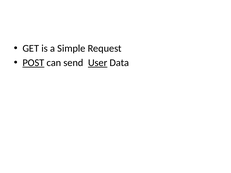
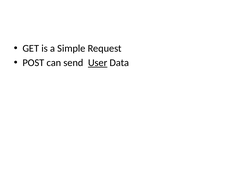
POST underline: present -> none (33, 63)
